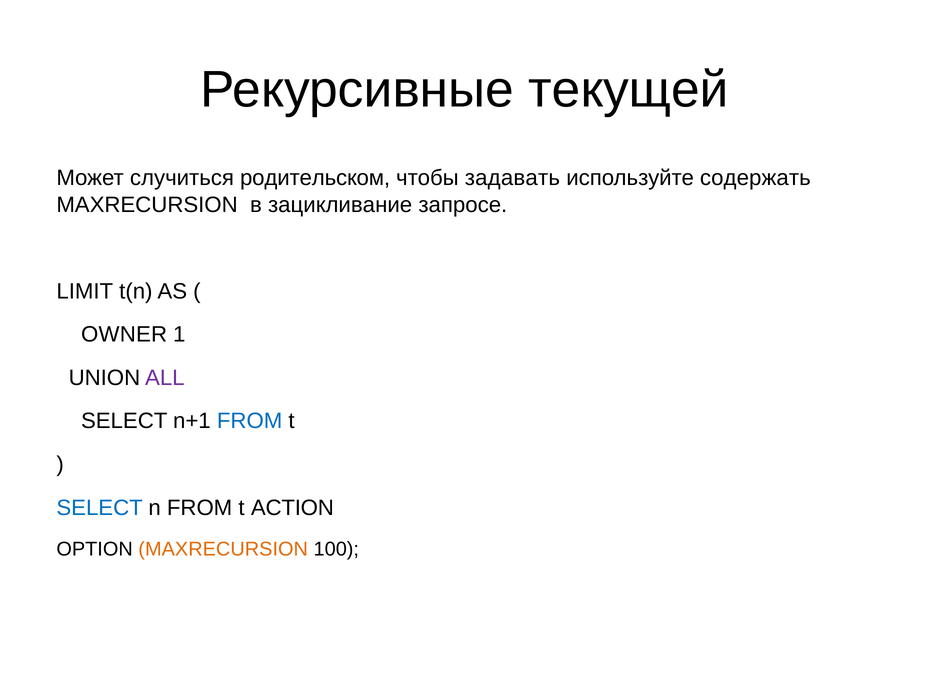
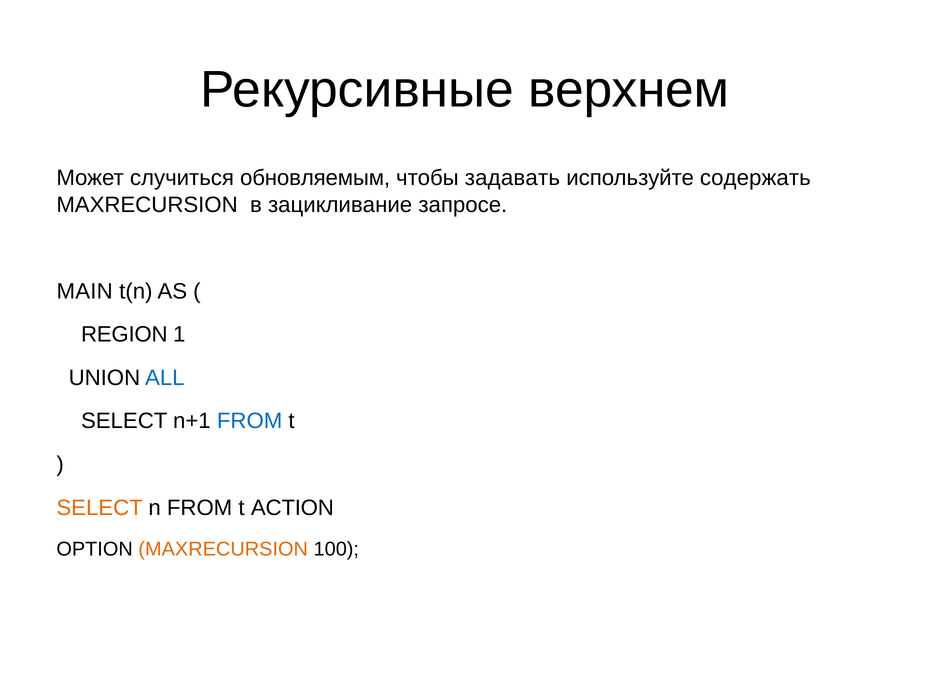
текущей: текущей -> верхнем (629, 90)
родительском: родительском -> обновляемым (315, 178)
LIMIT: LIMIT -> MAIN (85, 291)
OWNER: OWNER -> REGION (124, 335)
ALL colour: purple -> blue (165, 378)
SELECT colour: blue -> orange (100, 508)
